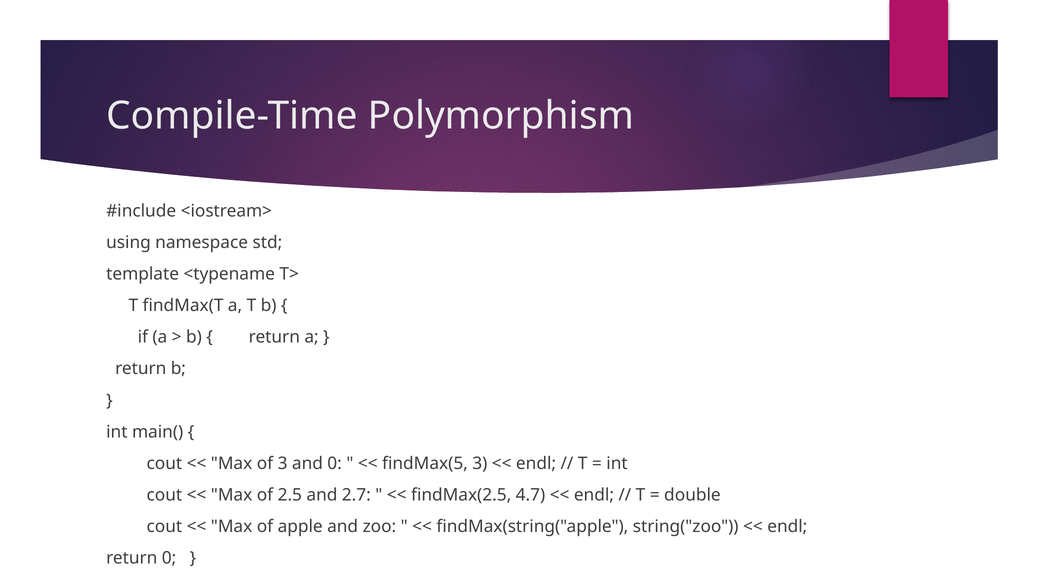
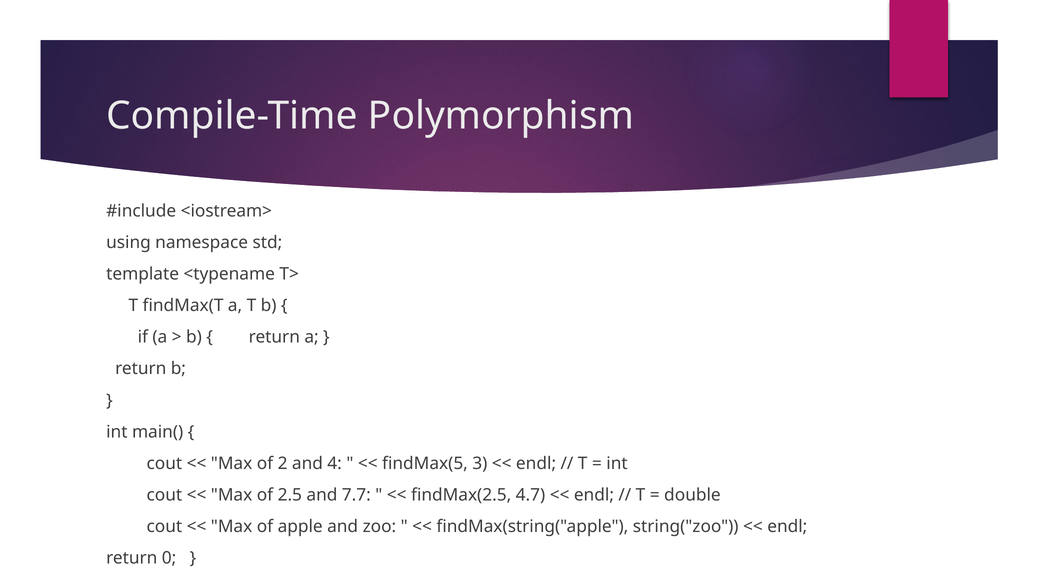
of 3: 3 -> 2 (283, 464)
and 0: 0 -> 4 (335, 464)
2.7: 2.7 -> 7.7 (356, 495)
